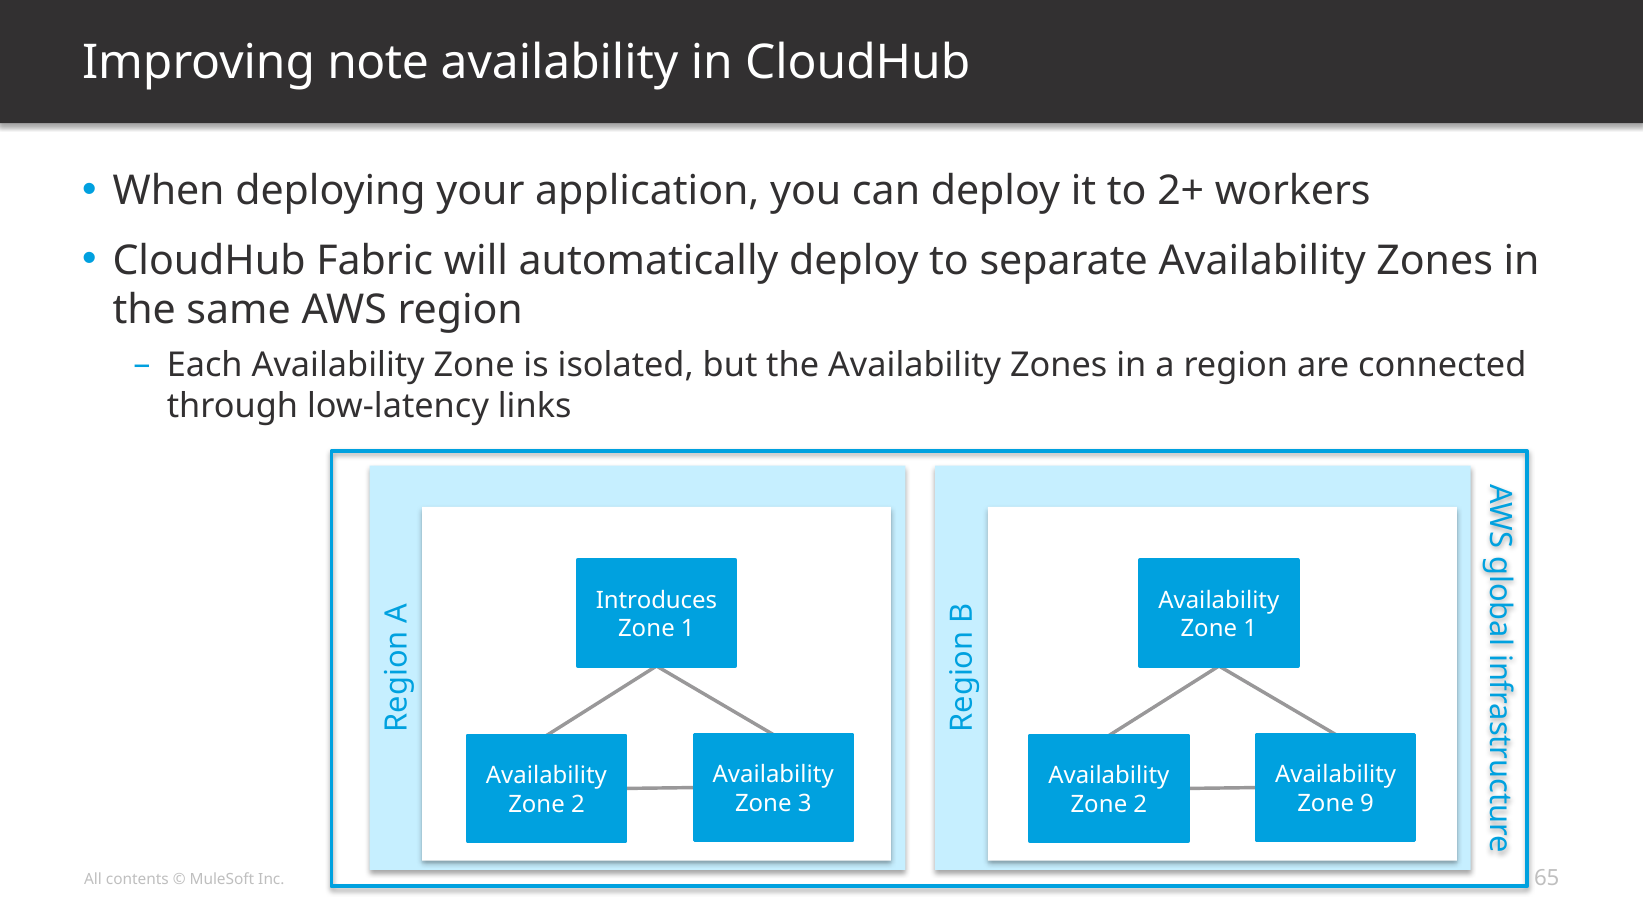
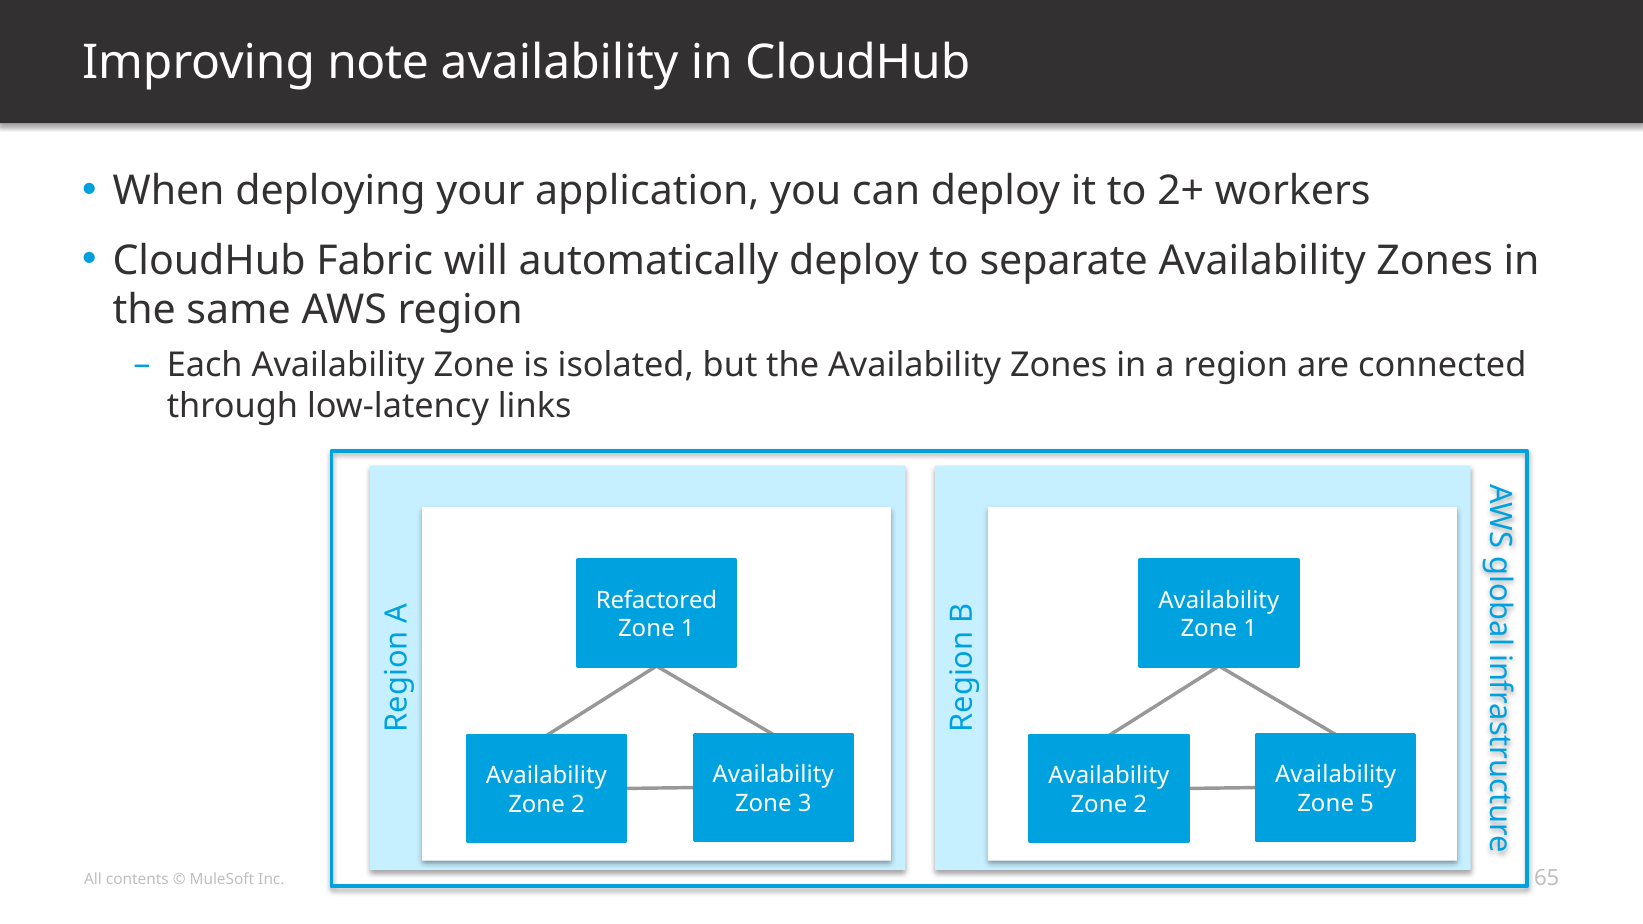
Introduces: Introduces -> Refactored (656, 601)
9: 9 -> 5 (1367, 804)
